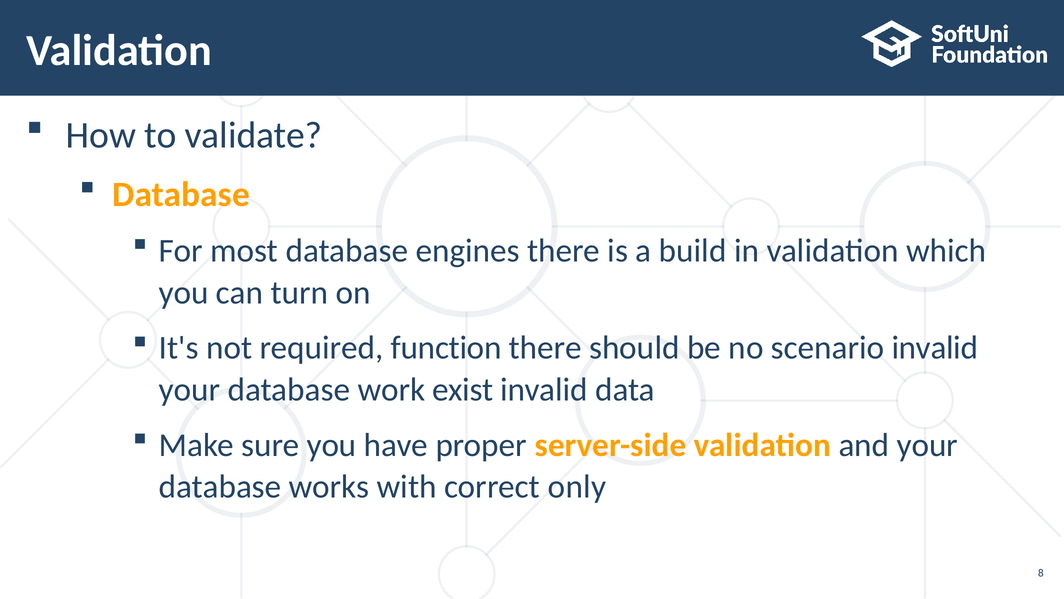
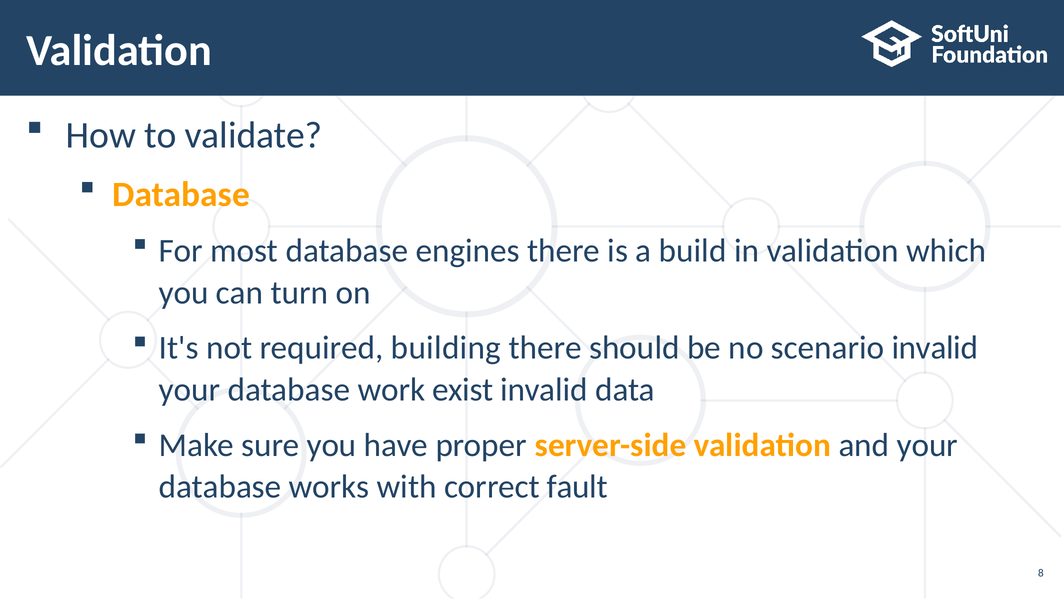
function: function -> building (446, 348)
only: only -> fault (577, 487)
